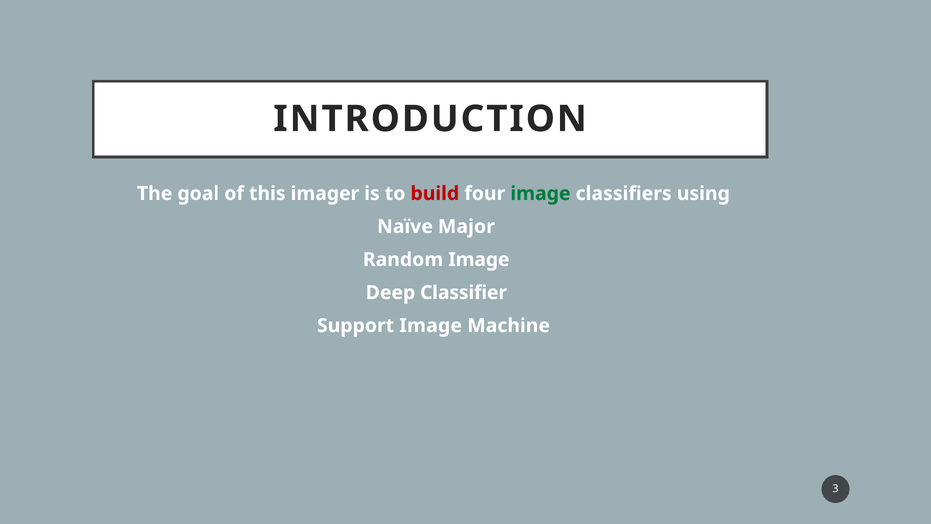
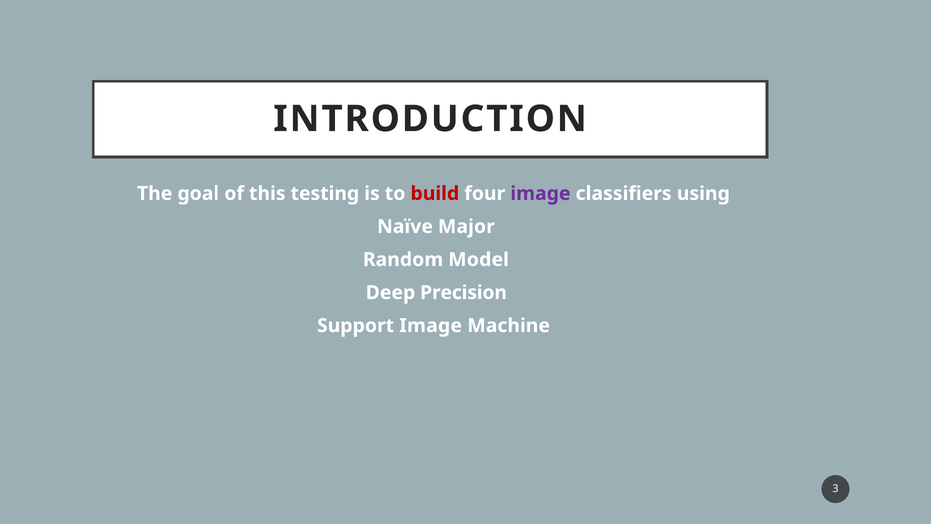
imager: imager -> testing (325, 193)
image colour: green -> purple (540, 193)
Random Image: Image -> Model (479, 259)
Classifier: Classifier -> Precision (464, 292)
